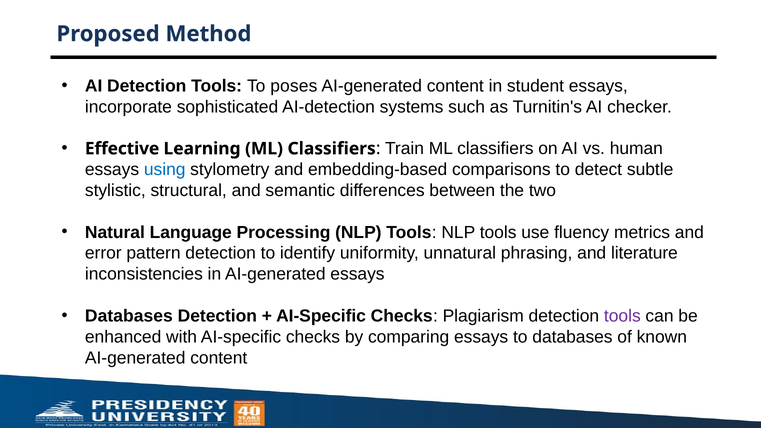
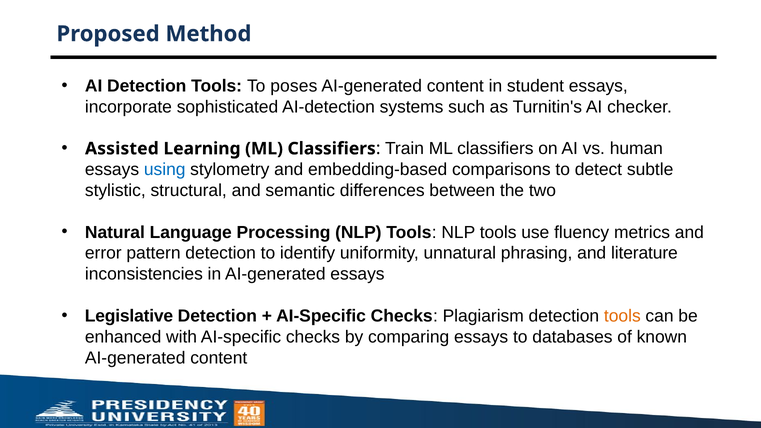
Effective: Effective -> Assisted (122, 149)
Databases: Databases -> Legislative (129, 316)
tools colour: purple -> orange (622, 316)
